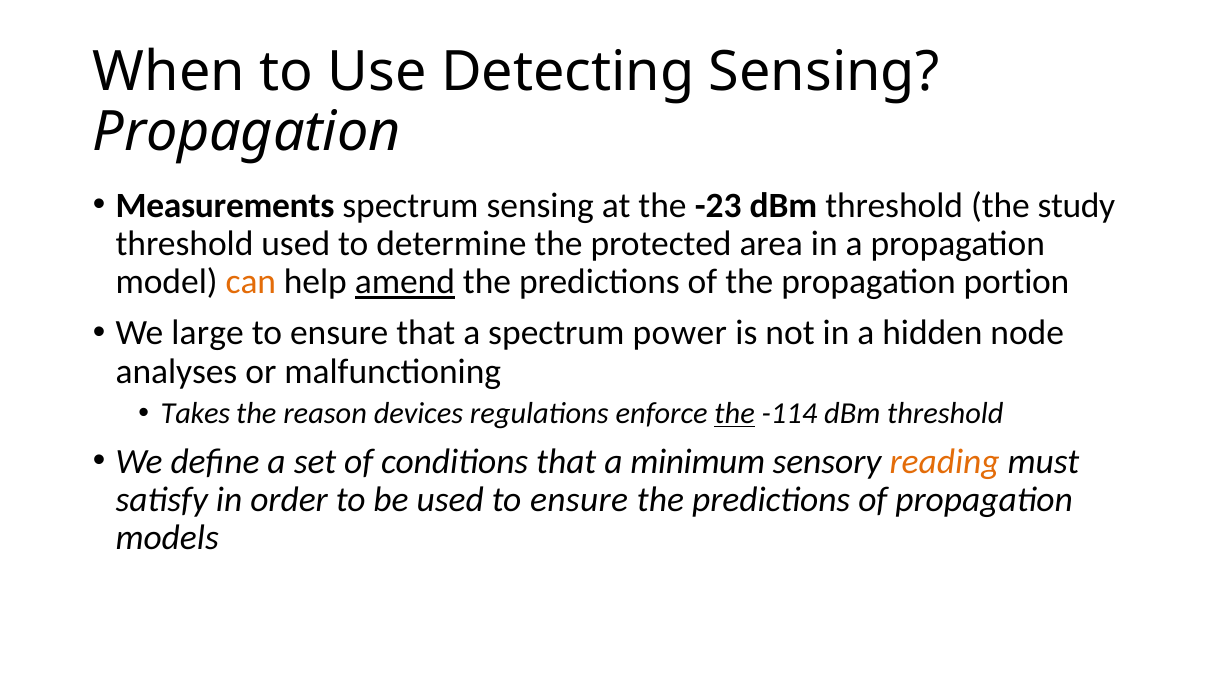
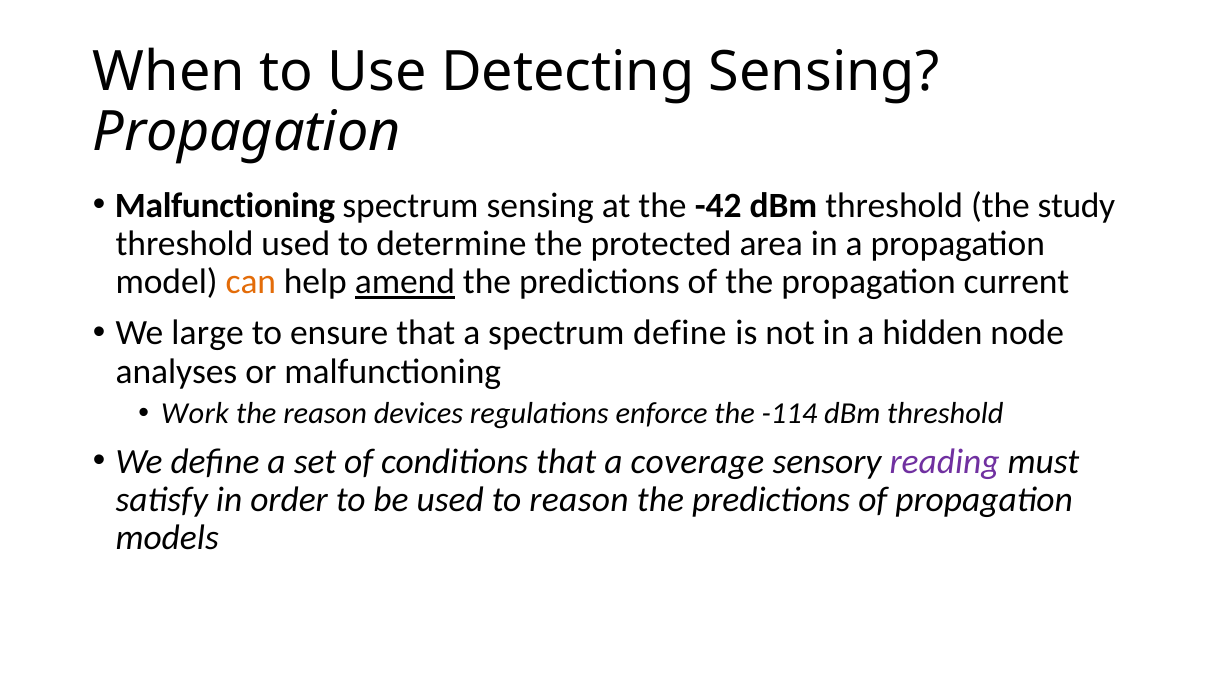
Measurements: Measurements -> Malfunctioning (225, 206)
-23: -23 -> -42 (718, 206)
portion: portion -> current (1016, 282)
spectrum power: power -> define (680, 333)
Takes: Takes -> Work (195, 414)
the underline: present -> none (735, 414)
minimum: minimum -> coverage (697, 462)
reading colour: orange -> purple (945, 462)
used to ensure: ensure -> reason (579, 500)
